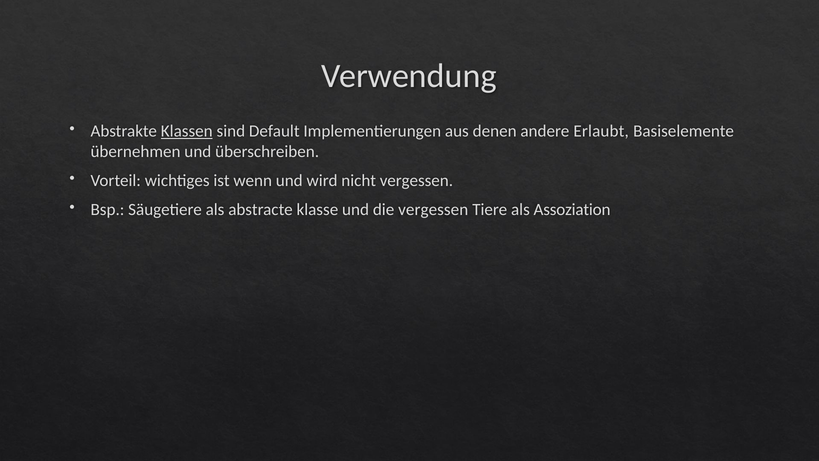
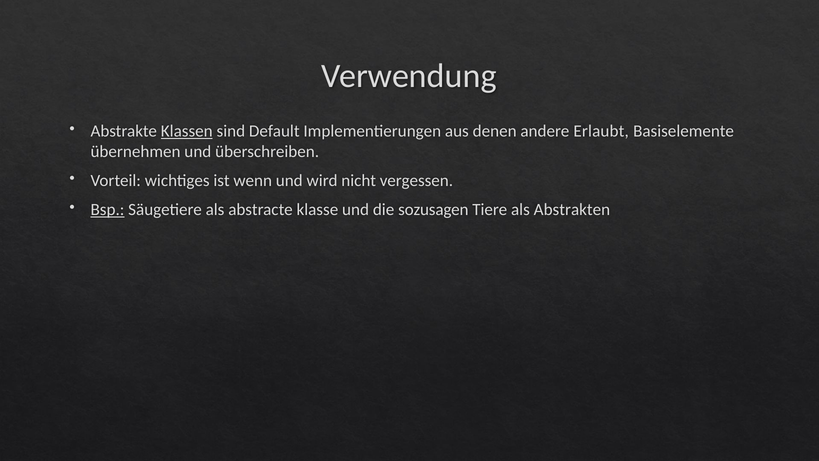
Bsp underline: none -> present (107, 209)
die vergessen: vergessen -> sozusagen (433, 209)
Assoziation: Assoziation -> Abstrakten (572, 209)
